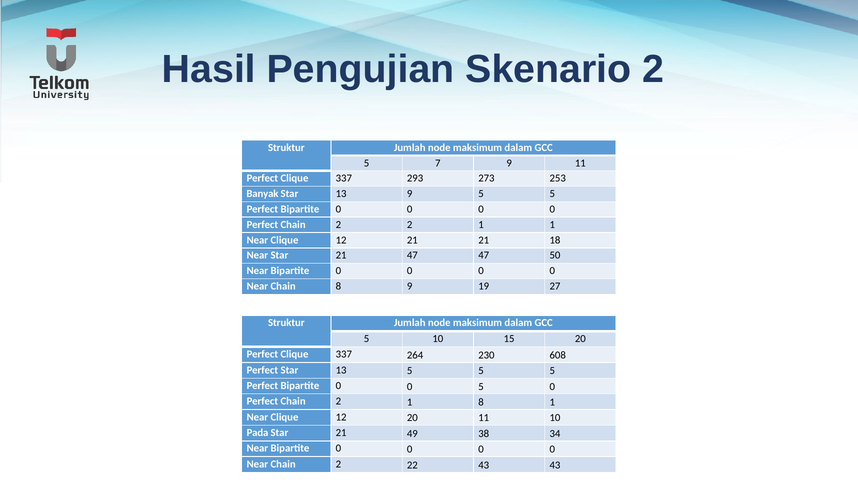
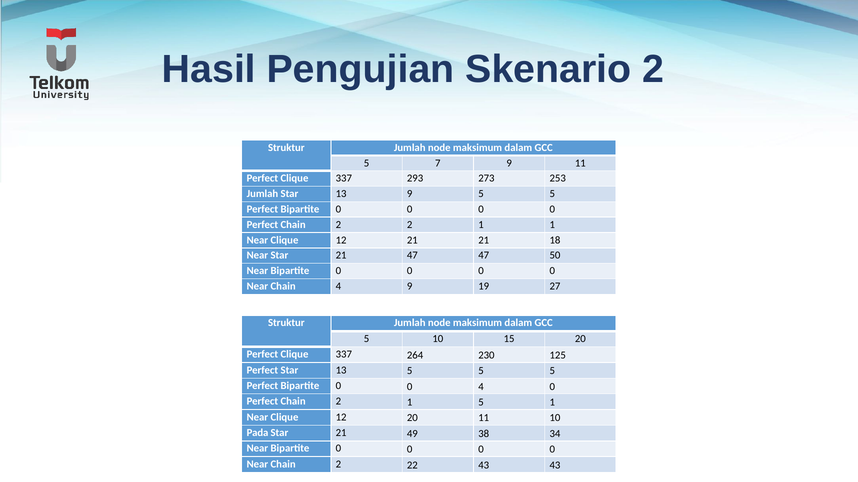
Banyak: Banyak -> Jumlah (262, 194)
Chain 8: 8 -> 4 (338, 287)
608: 608 -> 125 (558, 356)
0 5: 5 -> 4 (481, 387)
1 8: 8 -> 5 (481, 403)
